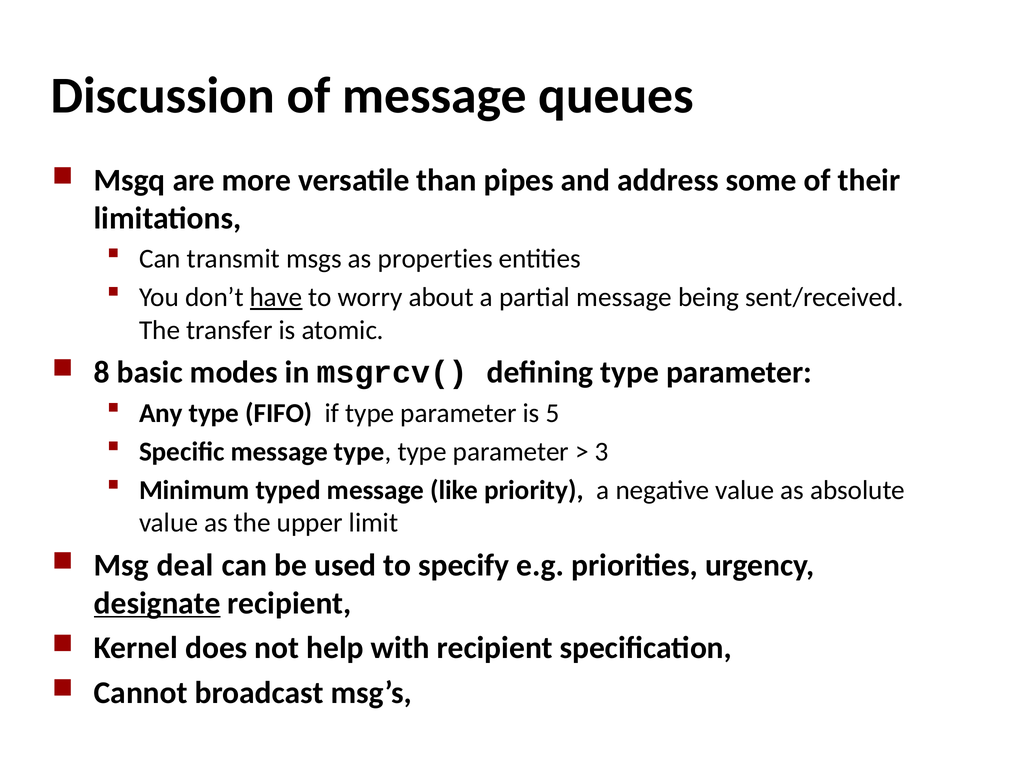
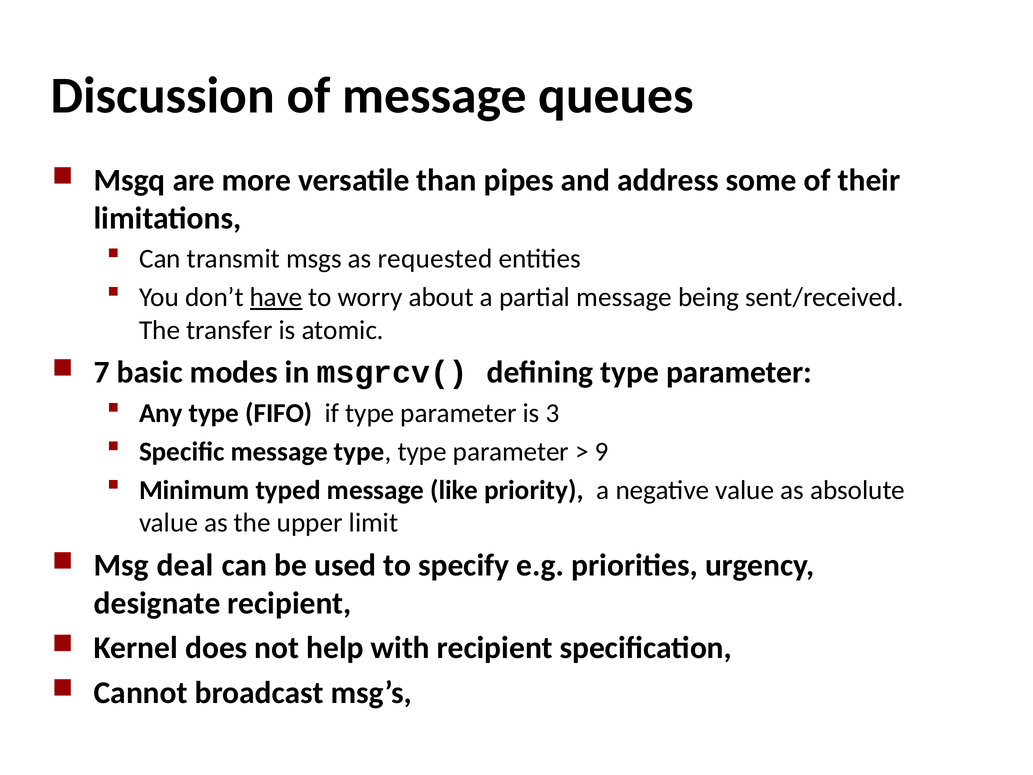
properties: properties -> requested (435, 259)
8: 8 -> 7 (102, 372)
5: 5 -> 3 (553, 413)
3: 3 -> 9 (602, 452)
designate underline: present -> none (157, 603)
